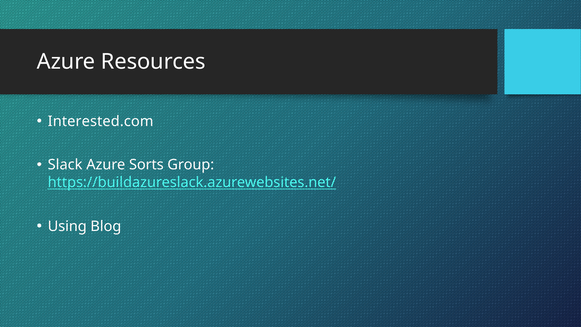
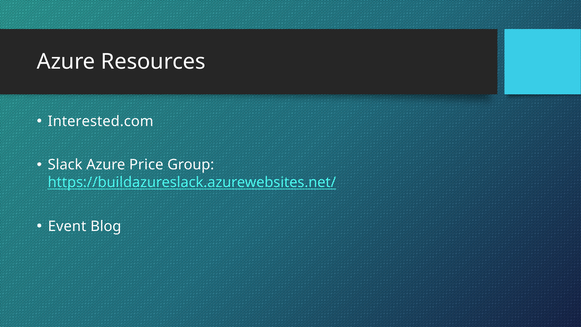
Sorts: Sorts -> Price (146, 165)
Using: Using -> Event (67, 226)
